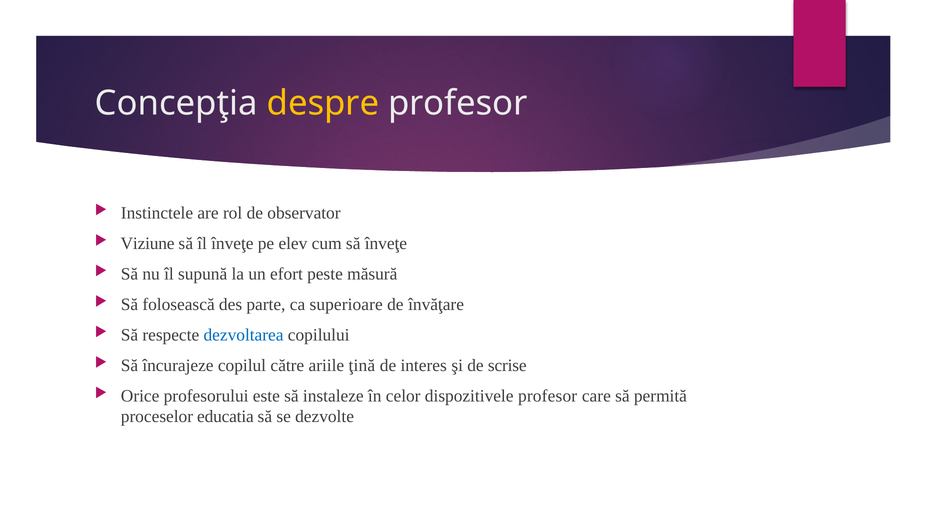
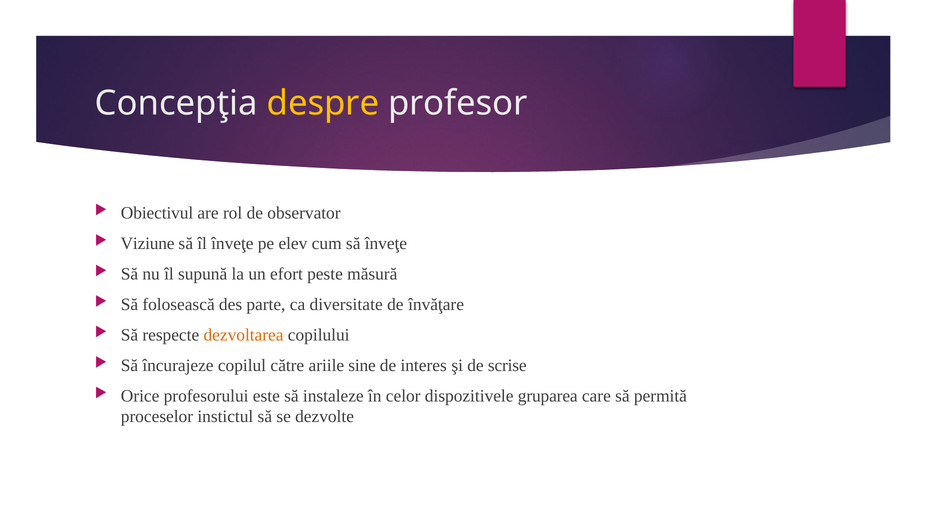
Instinctele: Instinctele -> Obiectivul (157, 213)
superioare: superioare -> diversitate (346, 305)
dezvoltarea colour: blue -> orange (244, 335)
ţină: ţină -> sine (362, 366)
dispozitivele profesor: profesor -> gruparea (548, 396)
educatia: educatia -> instictul (225, 417)
